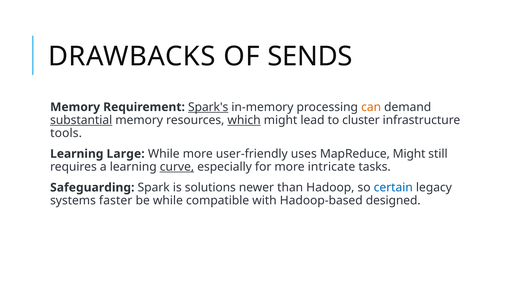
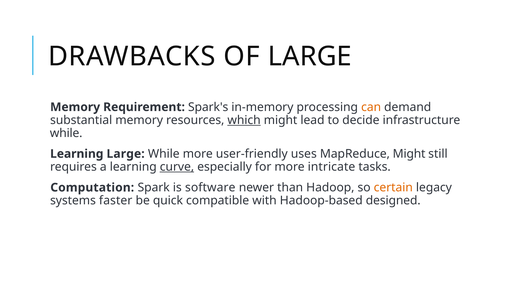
OF SENDS: SENDS -> LARGE (310, 56)
Spark's underline: present -> none (208, 107)
substantial underline: present -> none (81, 120)
cluster: cluster -> decide (361, 120)
tools: tools -> while (66, 133)
Safeguarding: Safeguarding -> Computation (92, 187)
solutions: solutions -> software (210, 187)
certain colour: blue -> orange (393, 187)
be while: while -> quick (168, 200)
